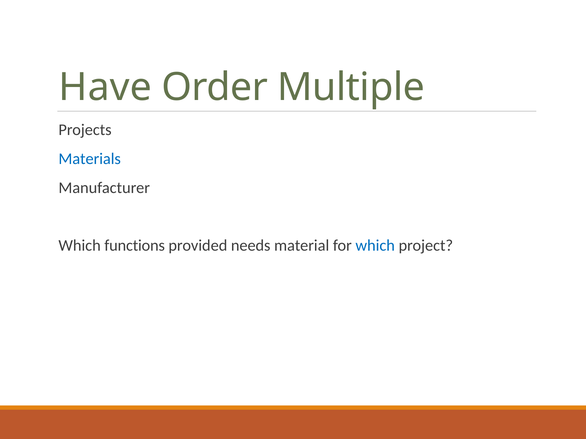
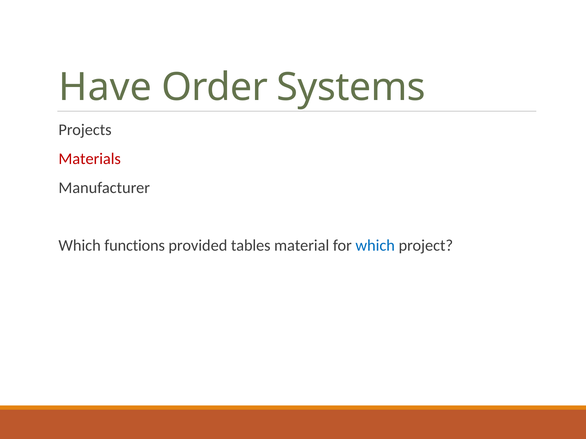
Multiple: Multiple -> Systems (351, 87)
Materials colour: blue -> red (90, 159)
needs: needs -> tables (251, 246)
